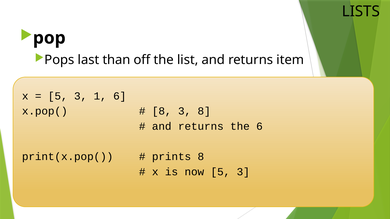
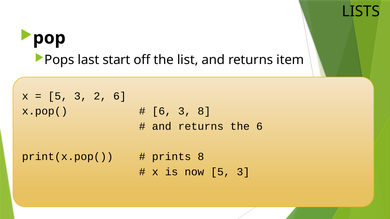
than: than -> start (116, 60)
1: 1 -> 2 (100, 96)
8: 8 -> 6 (162, 111)
